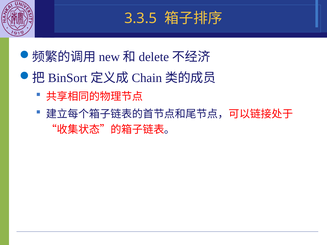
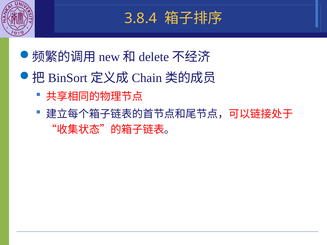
3.3.5: 3.3.5 -> 3.8.4 (141, 18)
